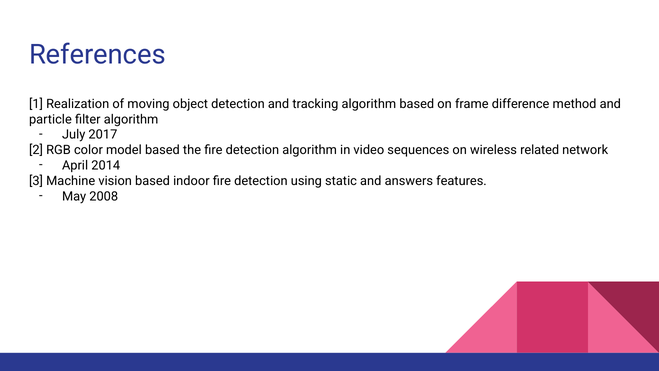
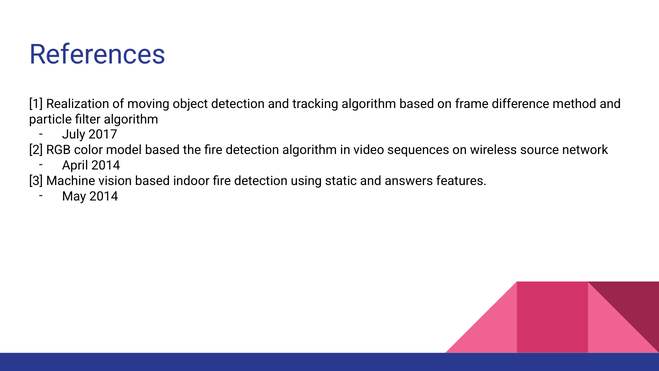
related: related -> source (540, 150)
May 2008: 2008 -> 2014 (104, 196)
